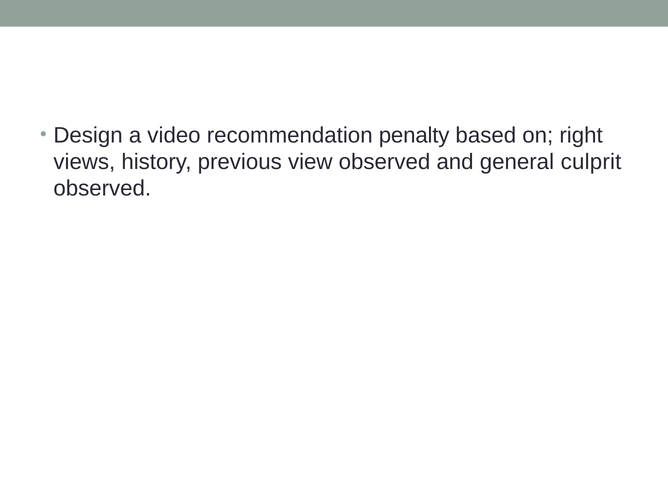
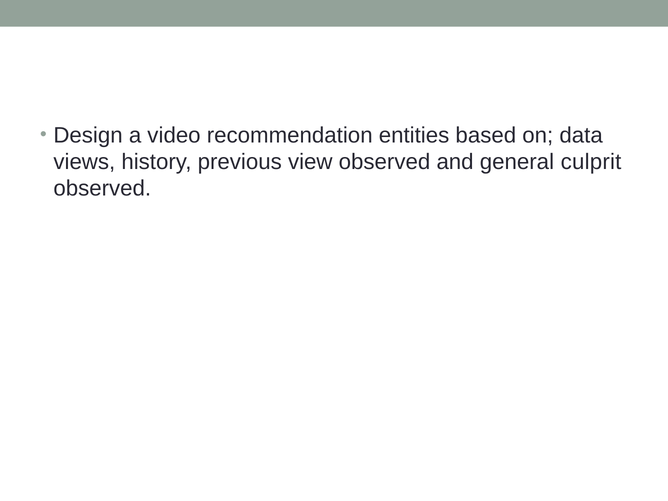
penalty: penalty -> entities (414, 135)
right: right -> data (581, 135)
